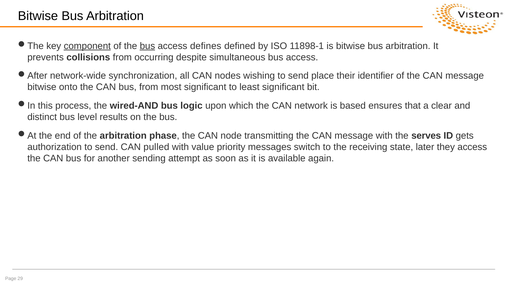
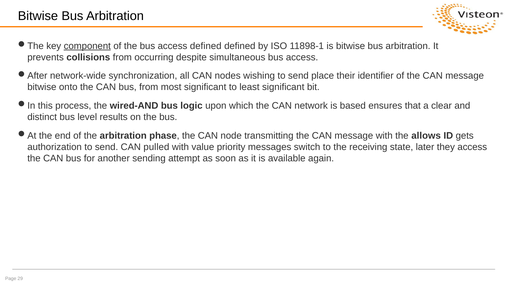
bus underline: present -> none (147, 46)
access defines: defines -> defined (206, 46)
serves: serves -> allows (426, 136)
